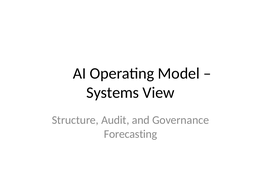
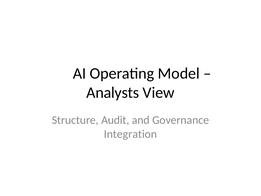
Systems: Systems -> Analysts (113, 92)
Forecasting: Forecasting -> Integration (130, 134)
